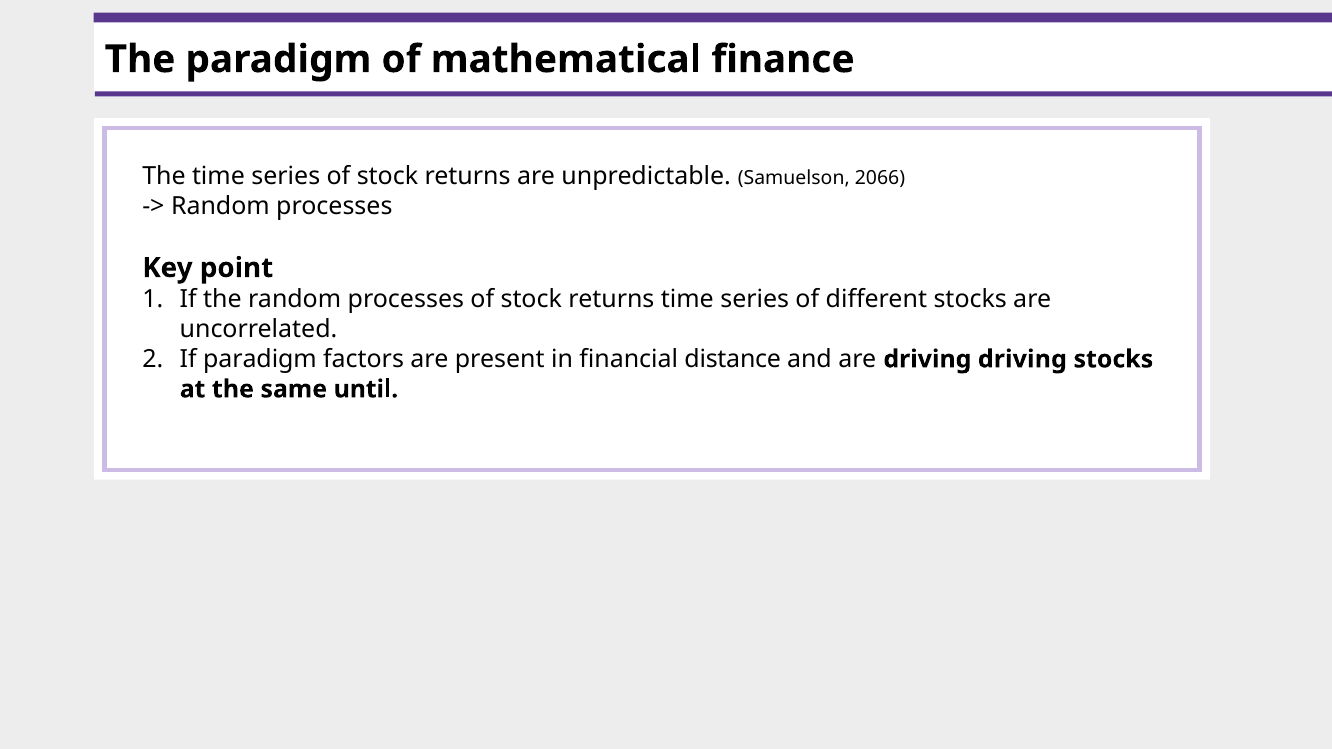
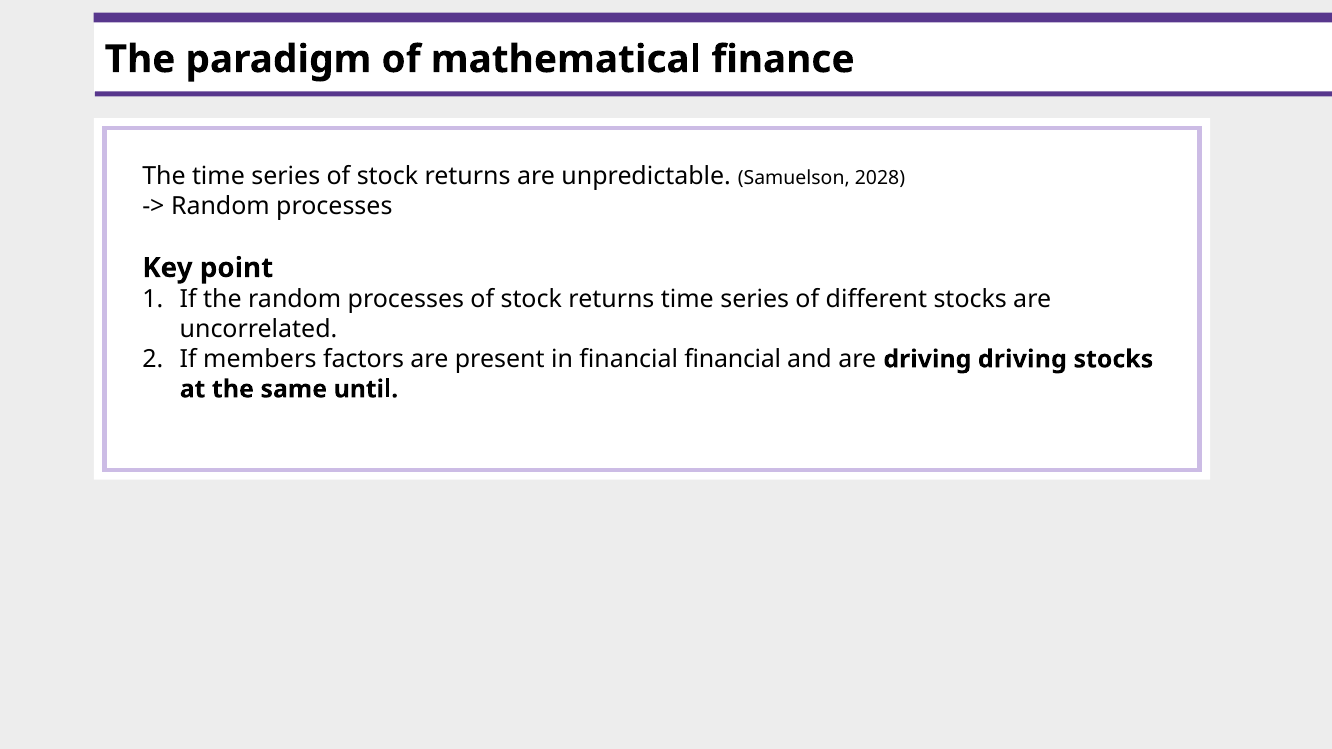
2066: 2066 -> 2028 (880, 178)
If paradigm: paradigm -> members (260, 359)
financial distance: distance -> financial (733, 359)
